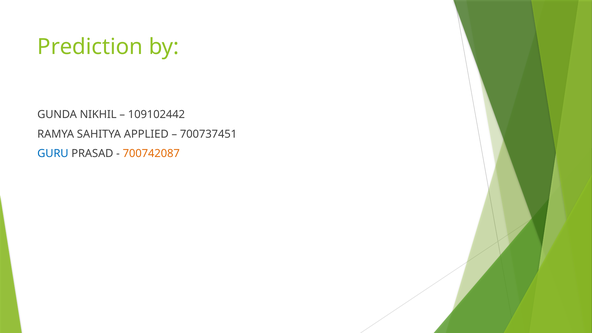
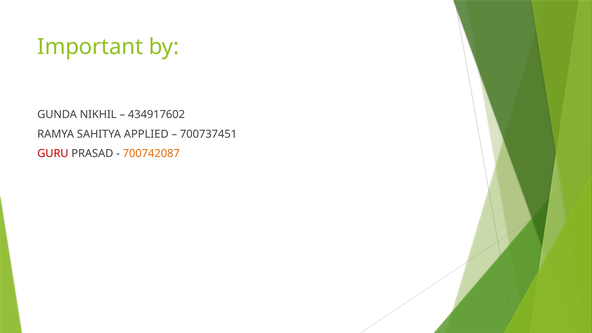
Prediction: Prediction -> Important (90, 47)
109102442: 109102442 -> 434917602 (156, 115)
GURU colour: blue -> red (53, 154)
